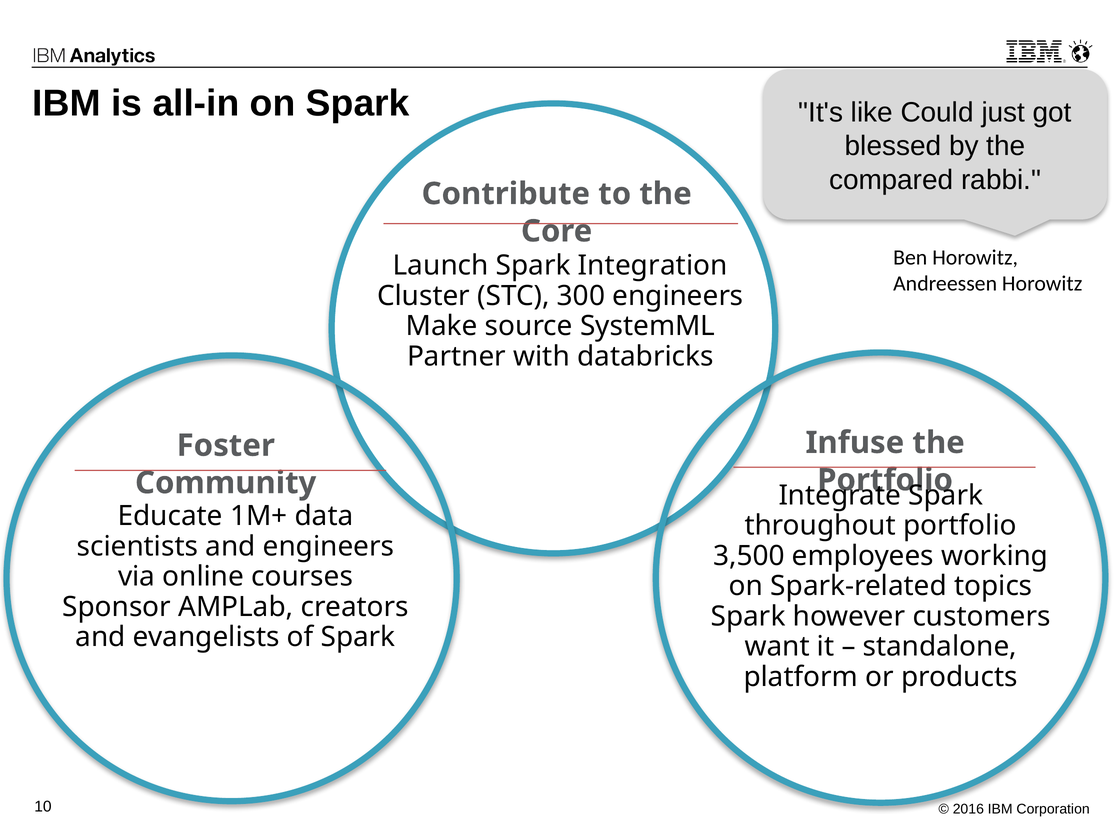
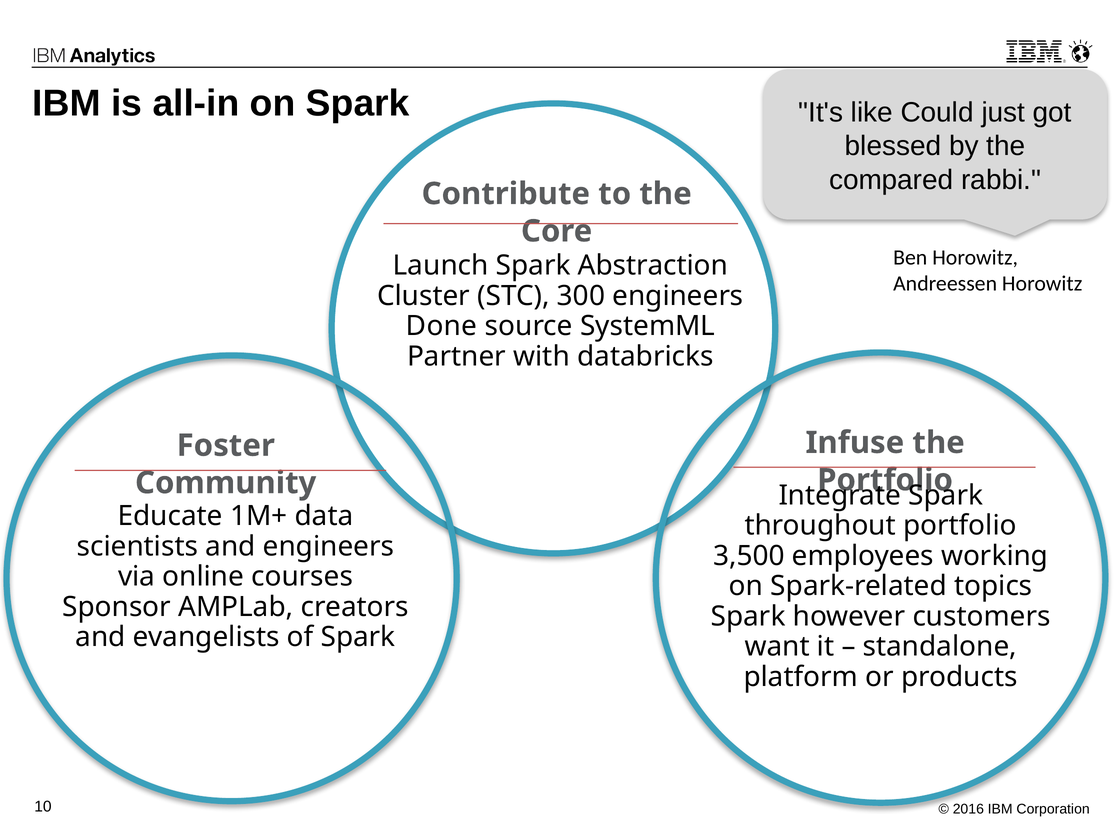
Integration: Integration -> Abstraction (653, 266)
Make: Make -> Done (442, 326)
